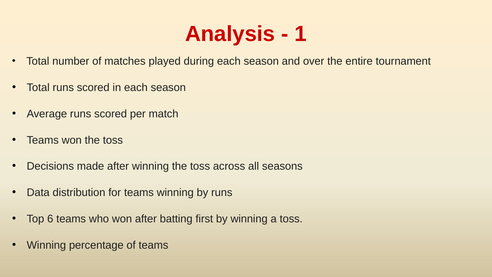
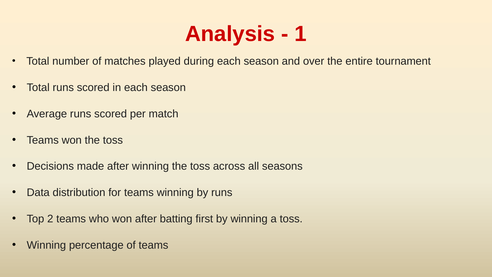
6: 6 -> 2 (50, 219)
